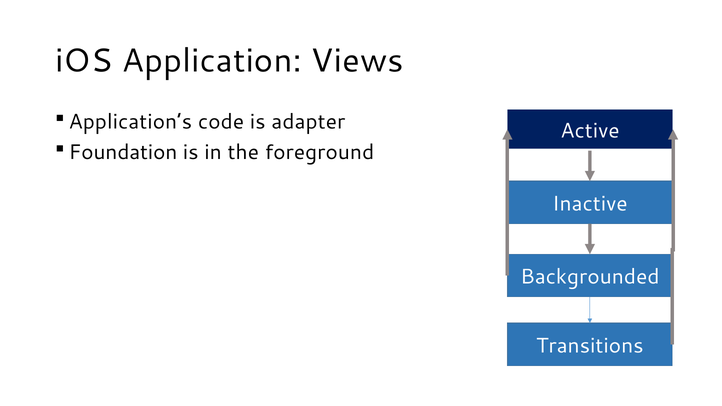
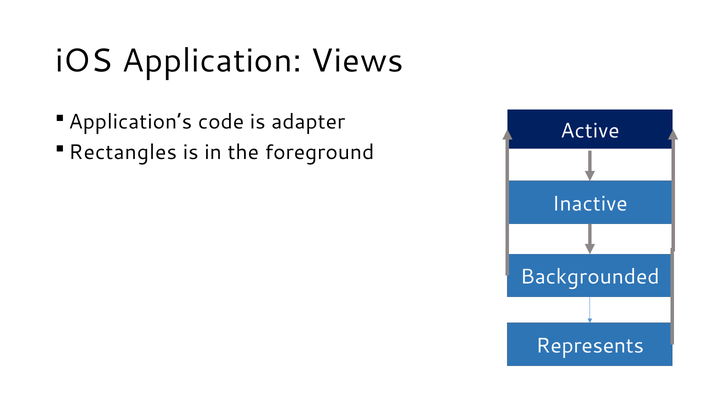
Foundation: Foundation -> Rectangles (123, 152)
Transitions: Transitions -> Represents (590, 346)
